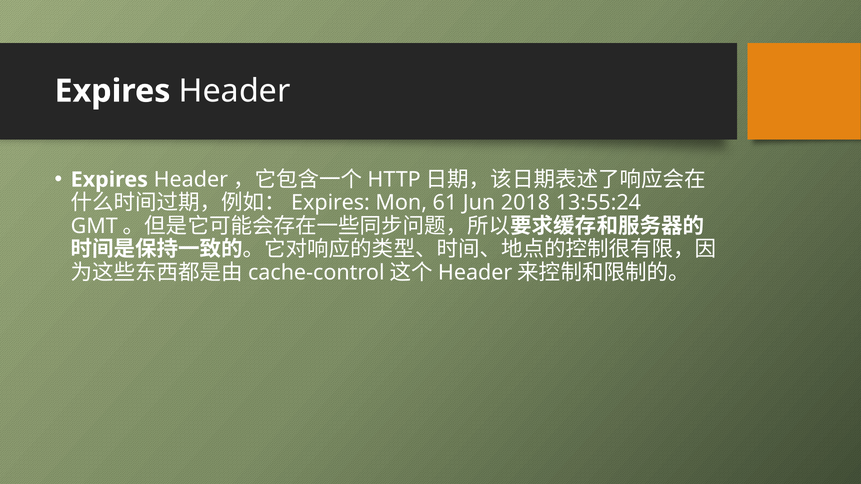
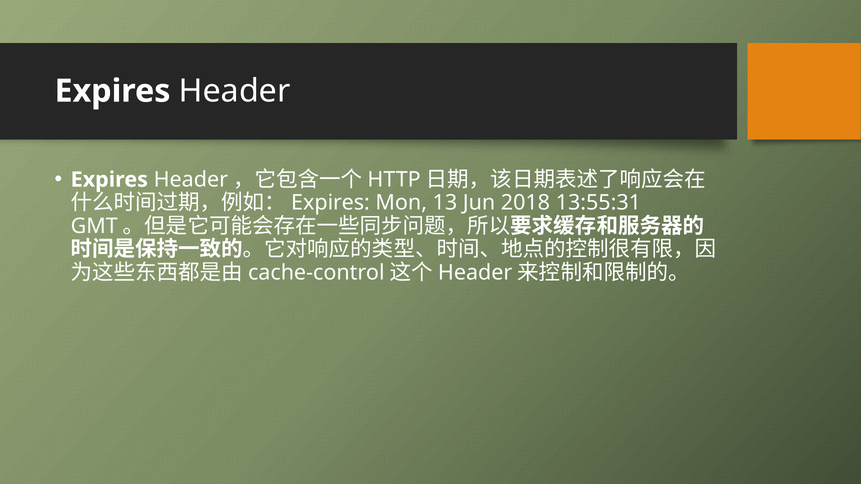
61: 61 -> 13 (445, 203)
13:55:24: 13:55:24 -> 13:55:31 (598, 203)
